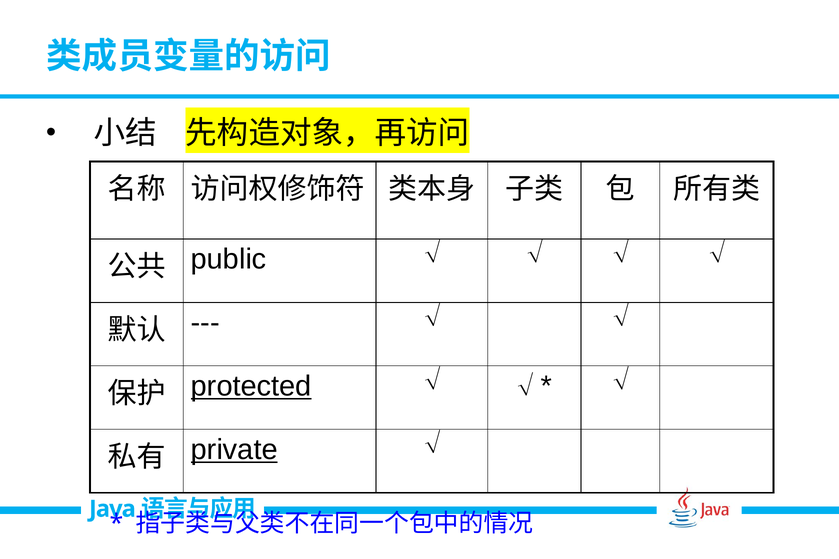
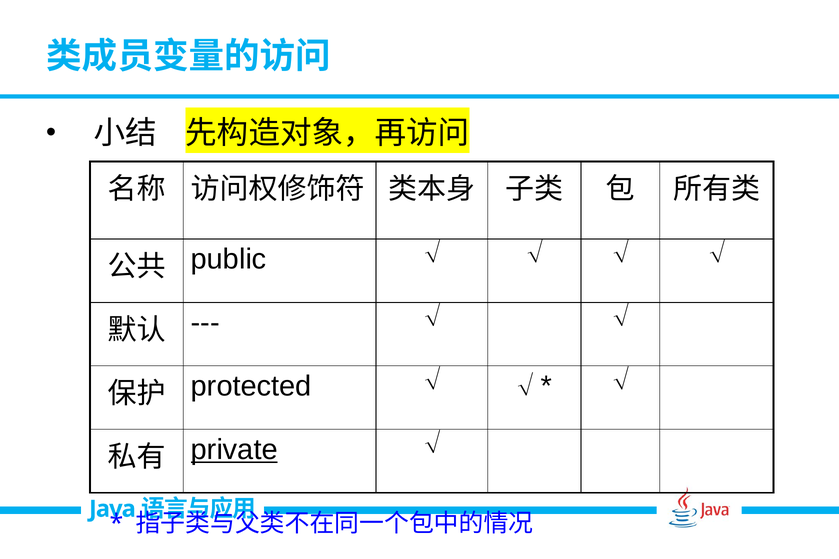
protected underline: present -> none (251, 386)
